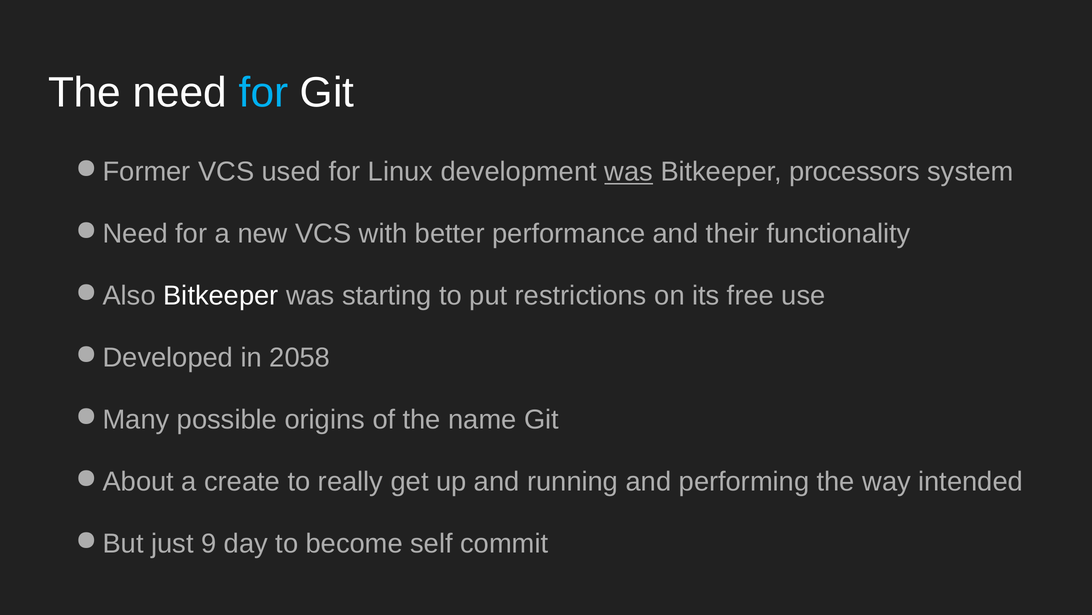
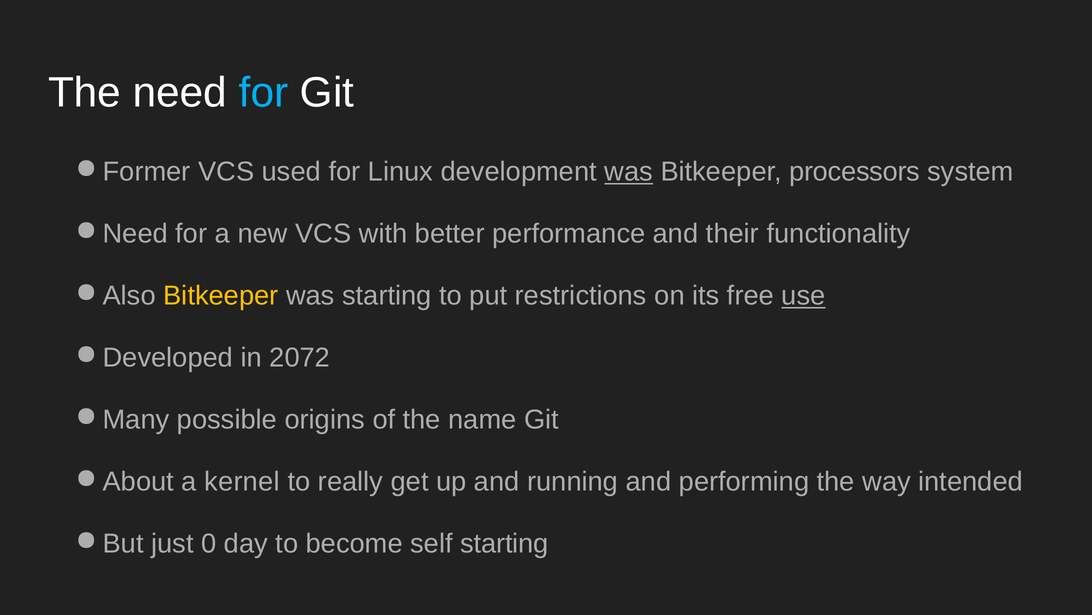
Bitkeeper colour: white -> yellow (221, 296)
use underline: none -> present (803, 296)
2058: 2058 -> 2072 (300, 357)
create: create -> kernel (242, 481)
9: 9 -> 0 (209, 543)
self commit: commit -> starting (504, 543)
